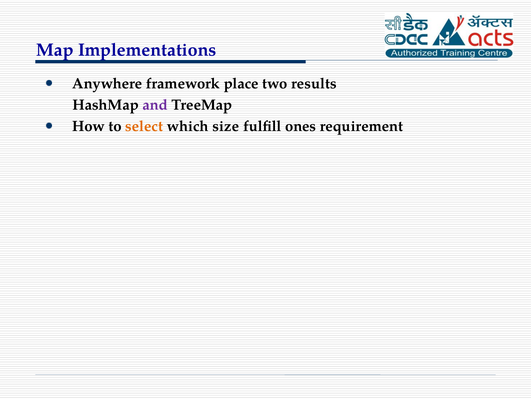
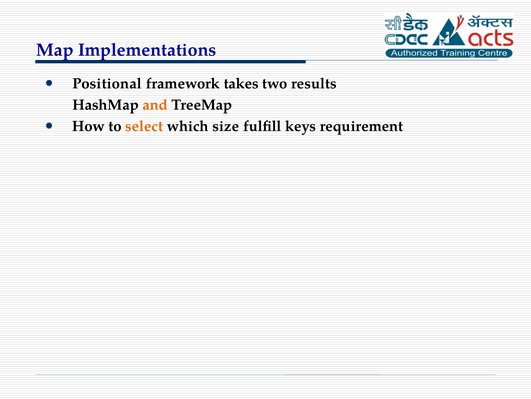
Anywhere: Anywhere -> Positional (107, 83)
place: place -> takes (241, 83)
and colour: purple -> orange (155, 105)
ones: ones -> keys (301, 126)
